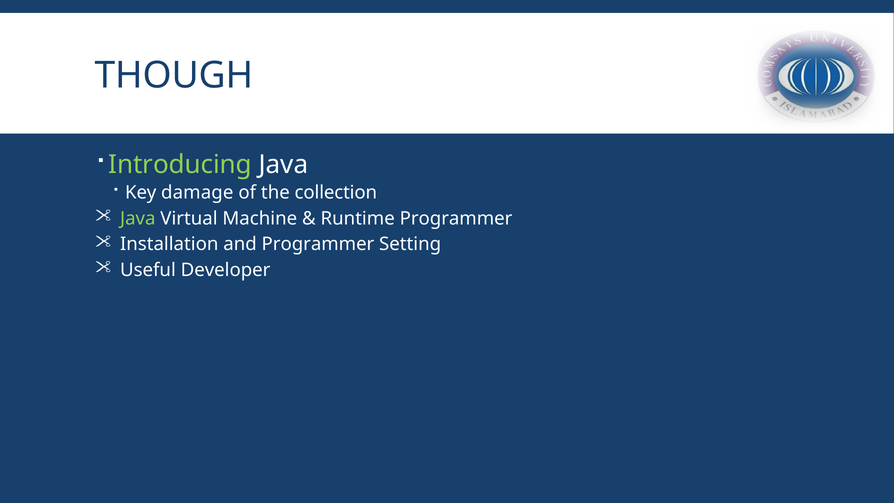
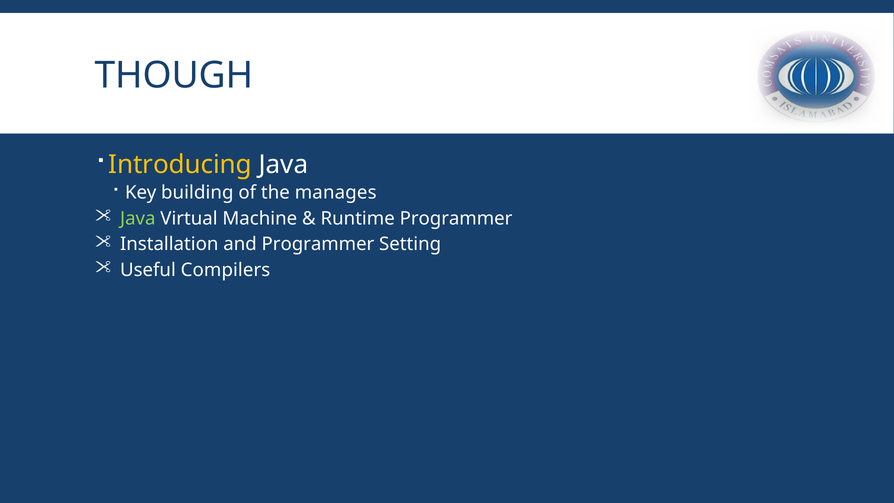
Introducing colour: light green -> yellow (180, 165)
damage: damage -> building (197, 193)
collection: collection -> manages (336, 193)
Developer: Developer -> Compilers (225, 270)
